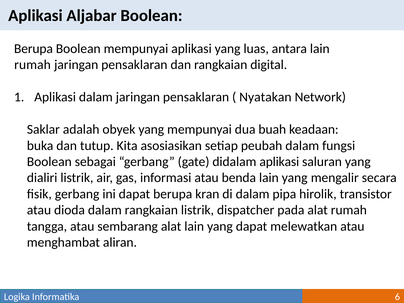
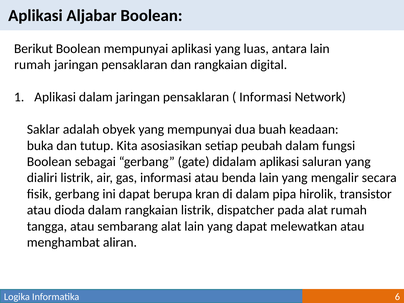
Berupa: Berupa -> Berikut (33, 49)
Nyatakan: Nyatakan -> Informasi (265, 97)
